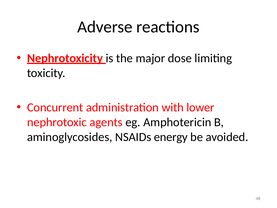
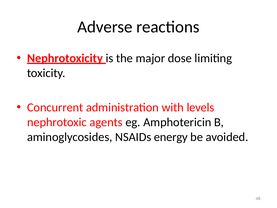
lower: lower -> levels (200, 107)
